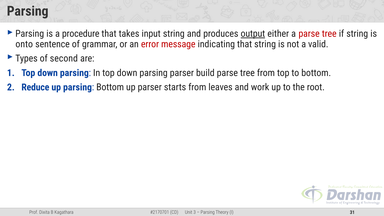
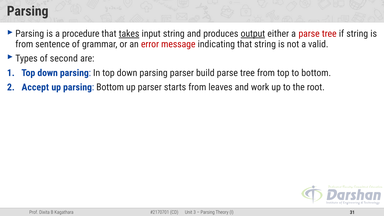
takes underline: none -> present (129, 34)
onto: onto -> from (24, 44)
Reduce: Reduce -> Accept (35, 87)
